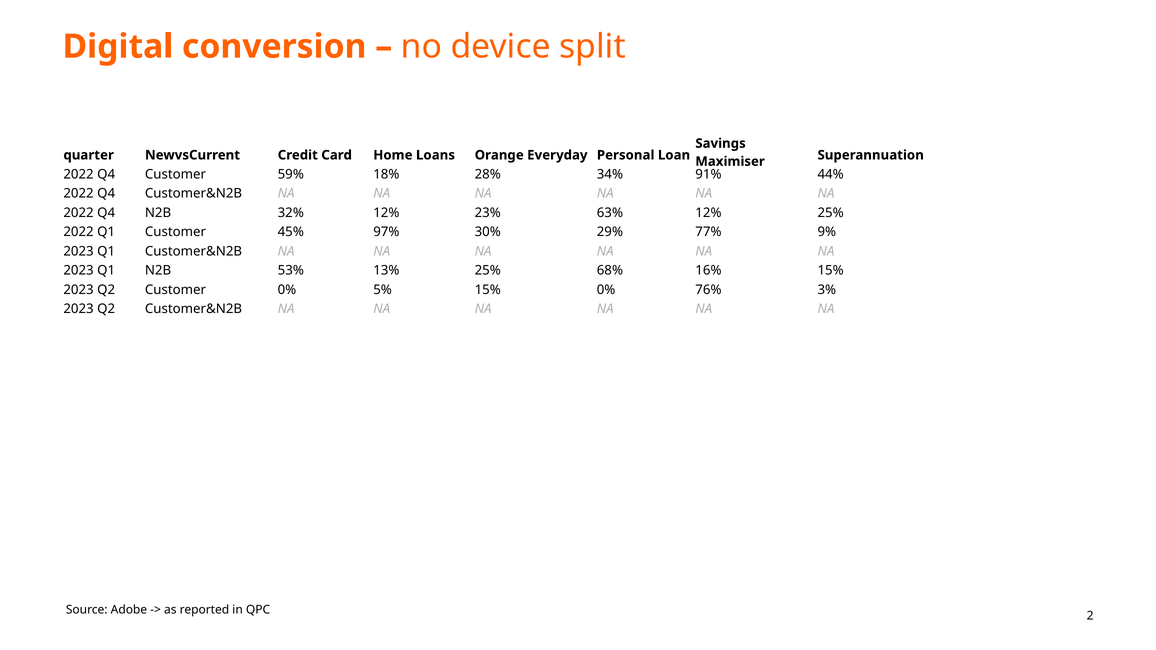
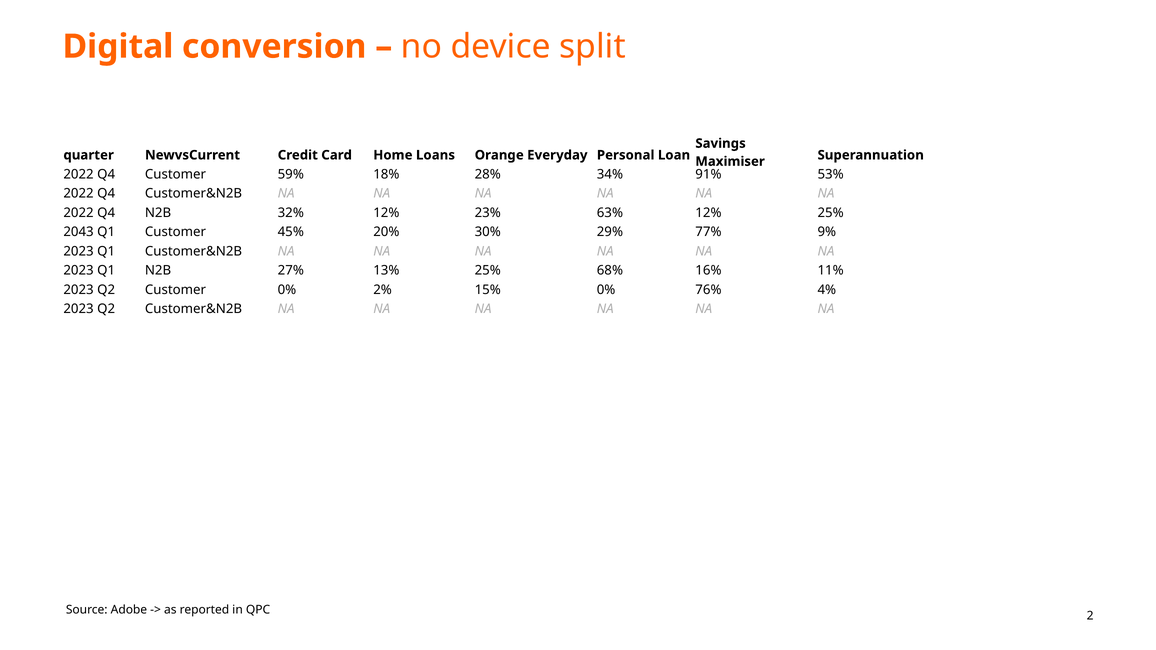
44%: 44% -> 53% (831, 174)
2022: 2022 -> 2043 (79, 232)
97%: 97% -> 20% (386, 232)
53%: 53% -> 27% (291, 271)
16% 15%: 15% -> 11% (831, 271)
5%: 5% -> 2% (383, 290)
3%: 3% -> 4% (827, 290)
